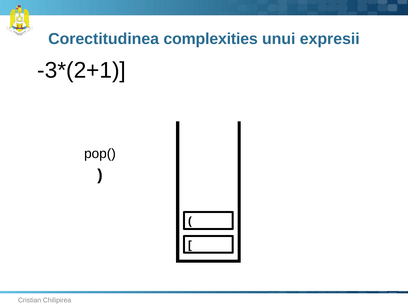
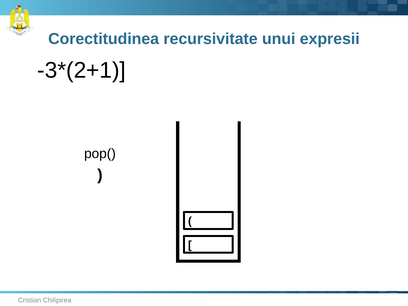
complexities: complexities -> recursivitate (211, 39)
